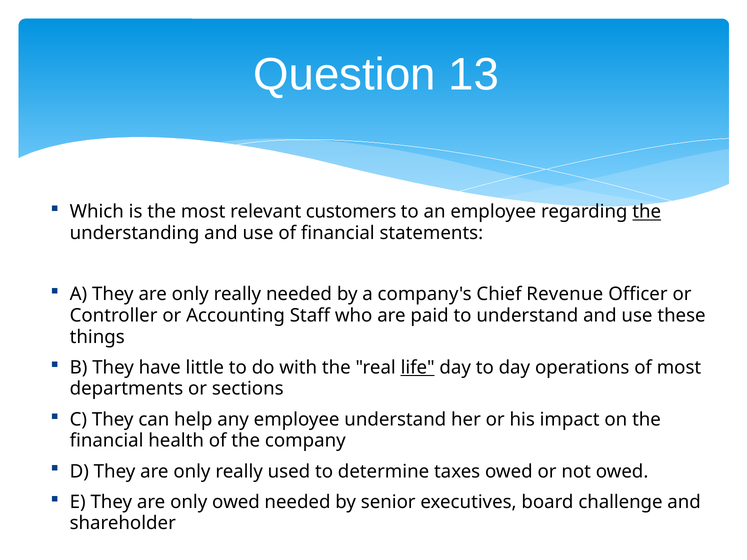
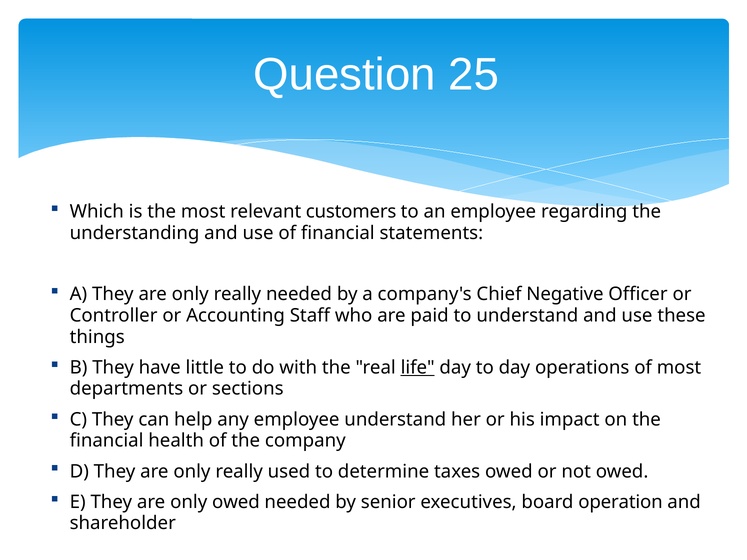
13: 13 -> 25 (474, 75)
the underline: present -> none (647, 212)
Revenue: Revenue -> Negative (565, 294)
challenge: challenge -> operation (621, 502)
